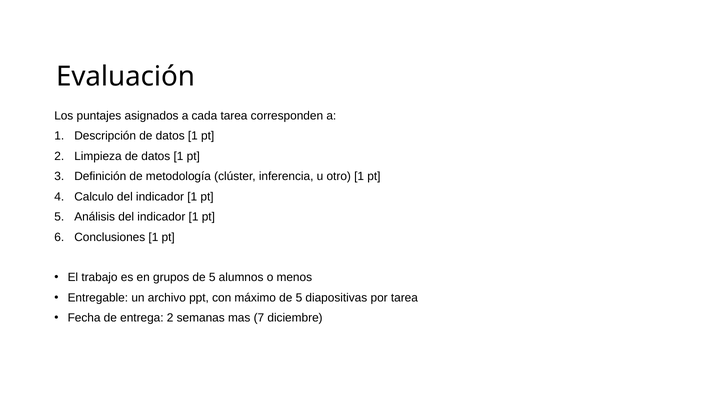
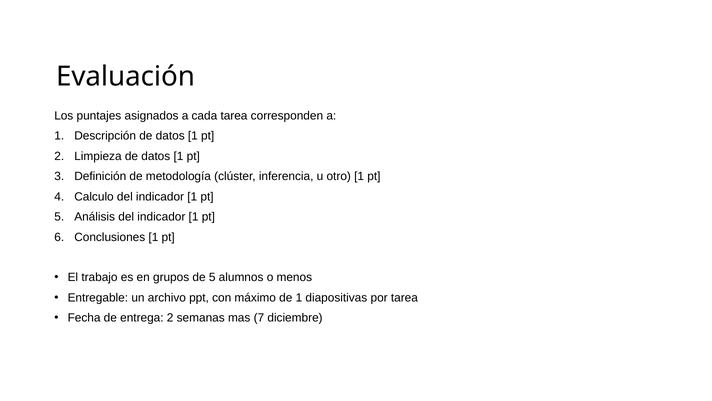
máximo de 5: 5 -> 1 (299, 297)
